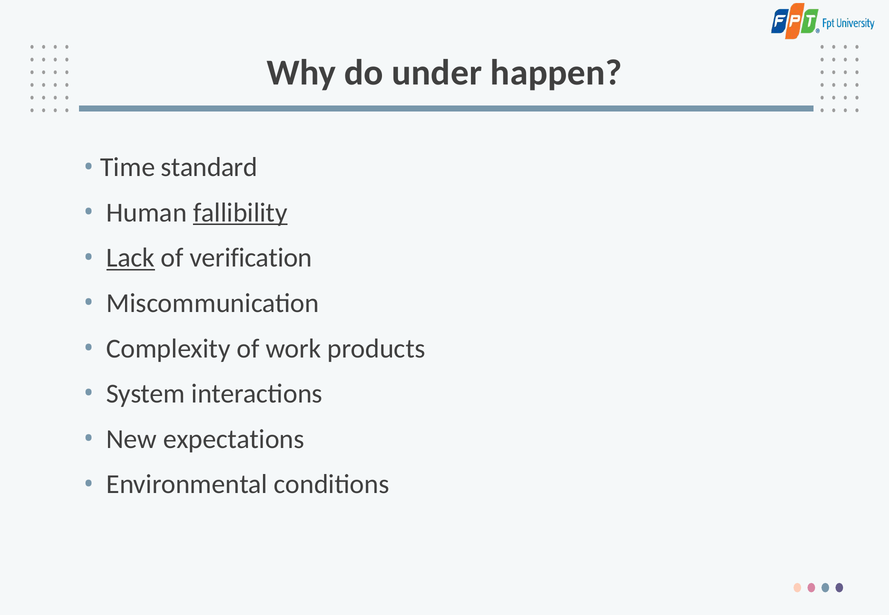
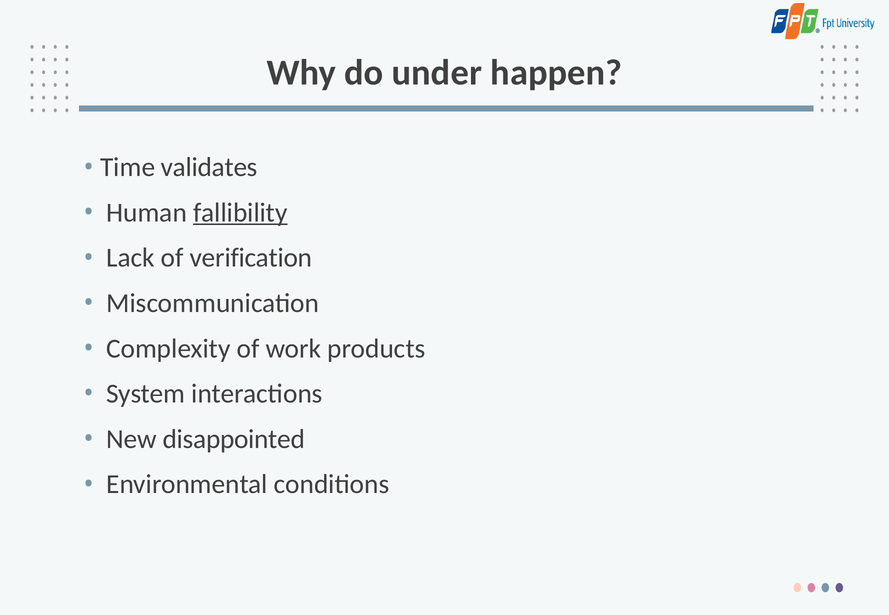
standard: standard -> validates (209, 167)
Lack underline: present -> none (131, 258)
expectations: expectations -> disappointed (234, 439)
